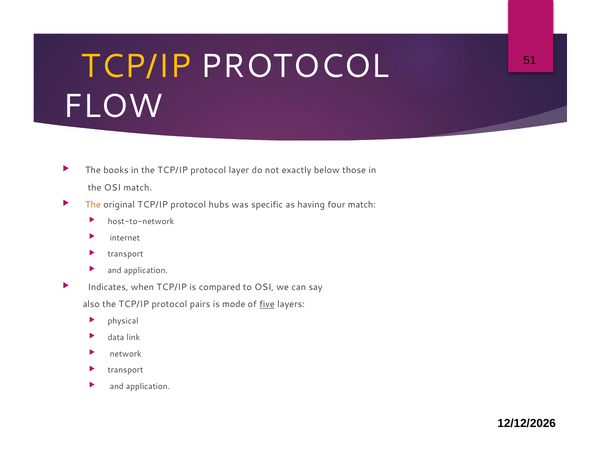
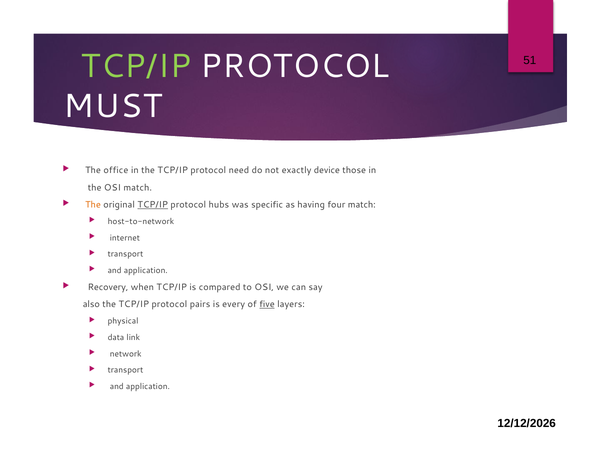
TCP/IP colour: yellow -> light green (136, 66)
FLOW: FLOW -> MUST (113, 106)
books: books -> office (116, 170)
layer: layer -> need (239, 170)
below: below -> device (327, 170)
TCP/IP underline: none -> present (153, 205)
Indicates: Indicates -> Recovery (108, 287)
mode: mode -> every (234, 304)
